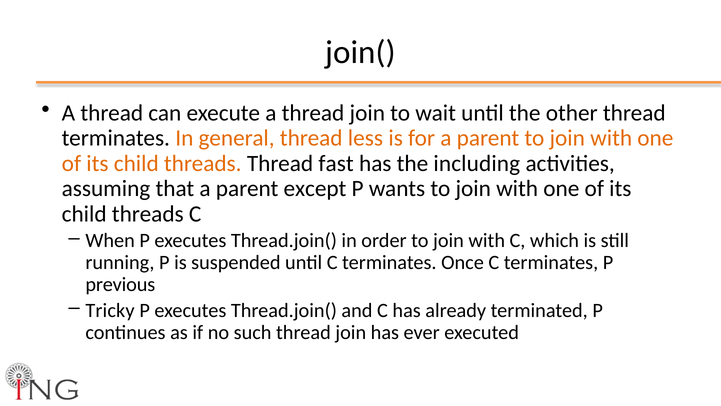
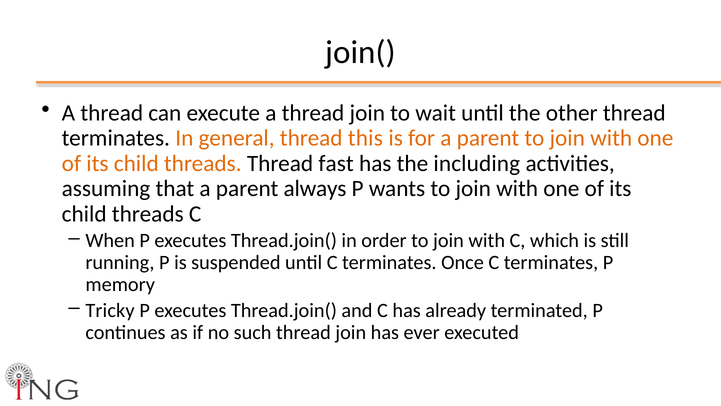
less: less -> this (365, 138)
except: except -> always (315, 188)
previous: previous -> memory (120, 284)
